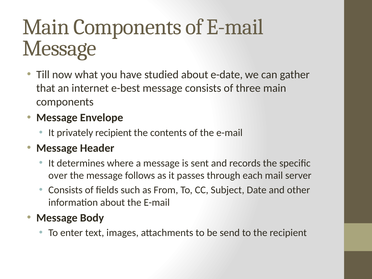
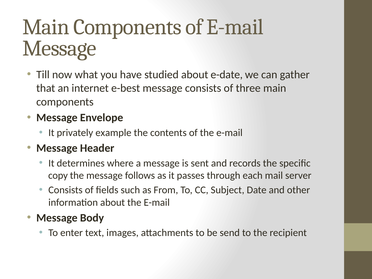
privately recipient: recipient -> example (113, 133)
over: over -> copy (58, 176)
